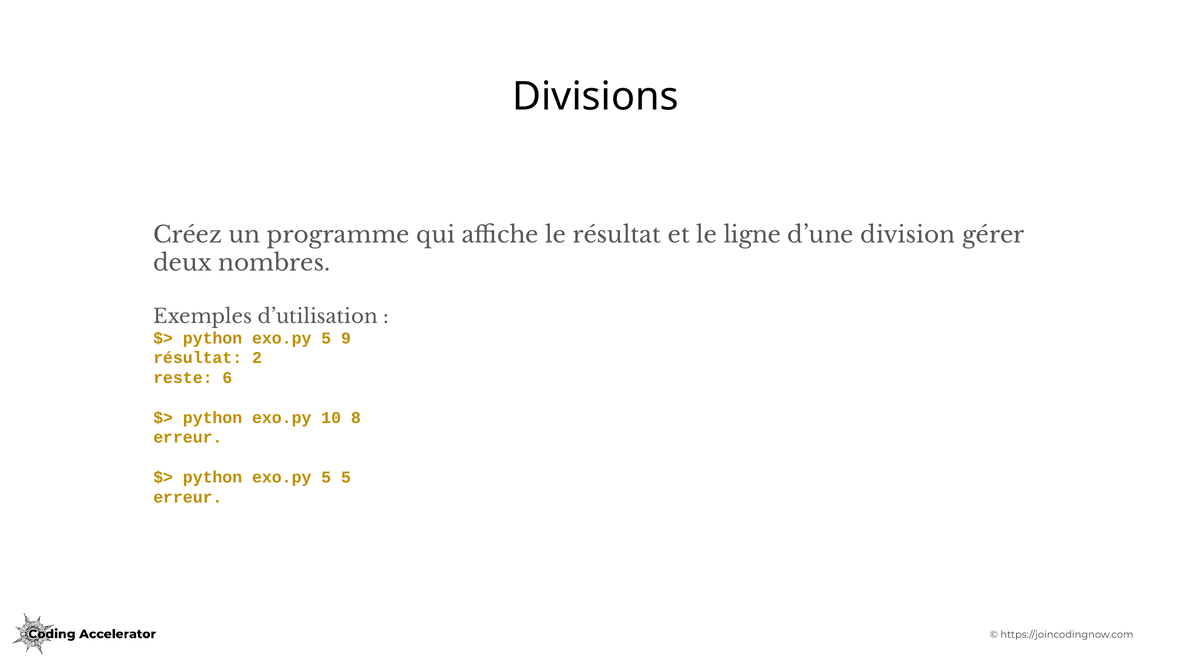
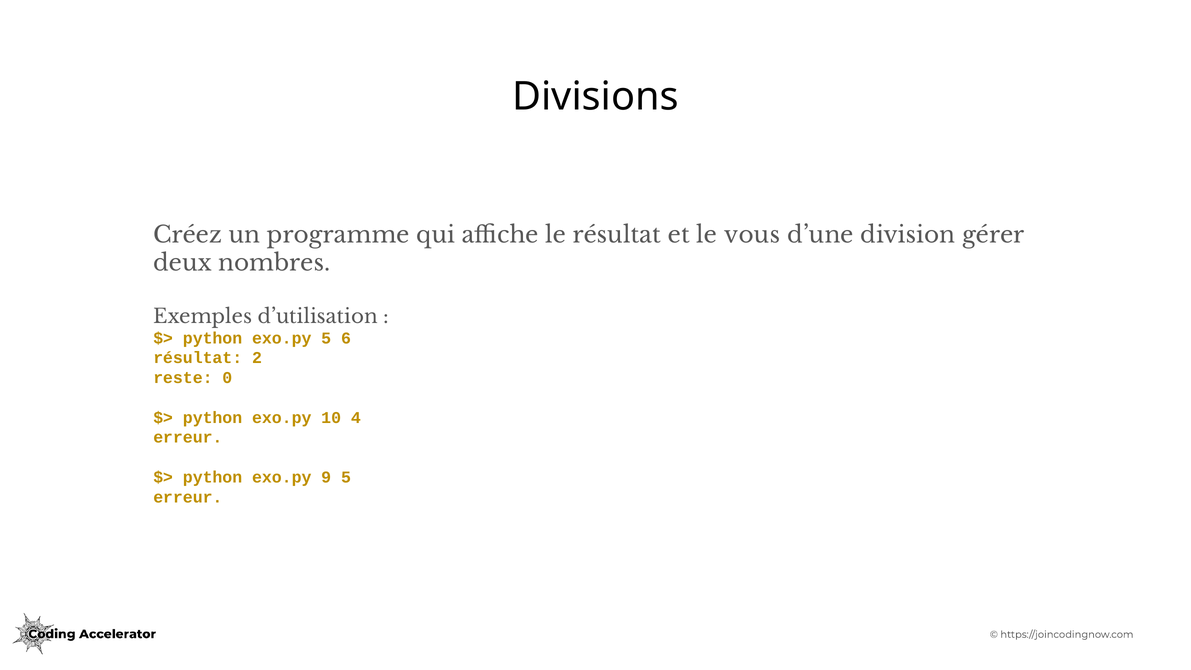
ligne: ligne -> vous (752, 235)
9: 9 -> 6 (346, 338)
6: 6 -> 0 (227, 378)
8: 8 -> 4 (356, 418)
5: 5 -> 9 (326, 477)
